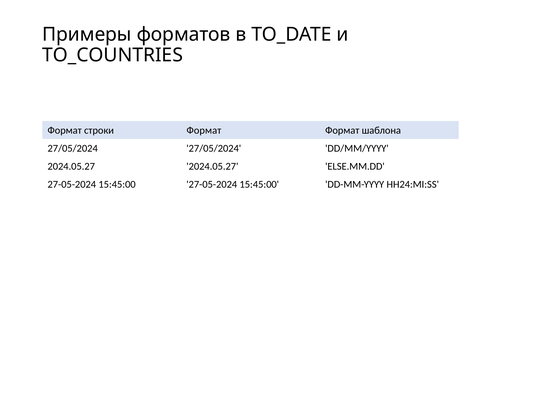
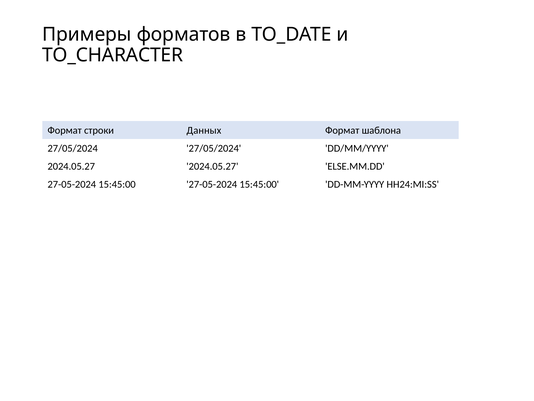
TO_COUNTRIES: TO_COUNTRIES -> TO_CHARACTER (113, 55)
строки Формат: Формат -> Данных (204, 130)
